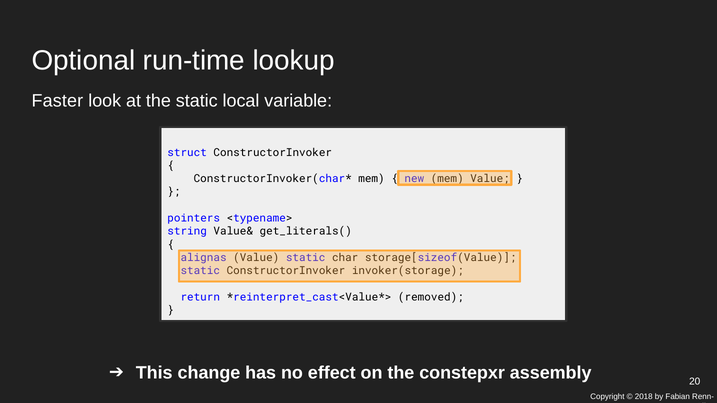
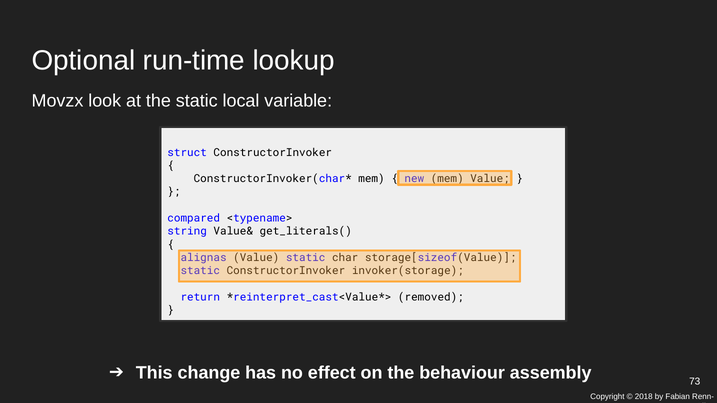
Faster: Faster -> Movzx (57, 101)
pointers: pointers -> compared (194, 218)
constepxr: constepxr -> behaviour (462, 373)
20: 20 -> 73 (695, 382)
